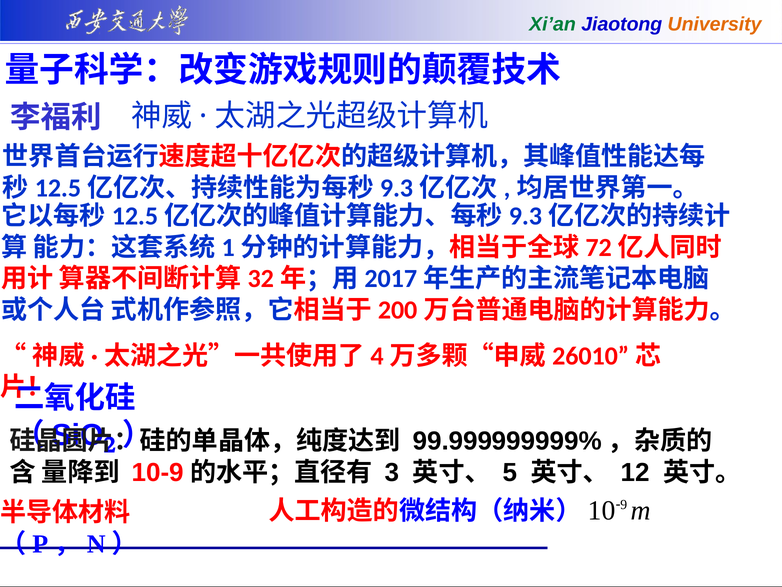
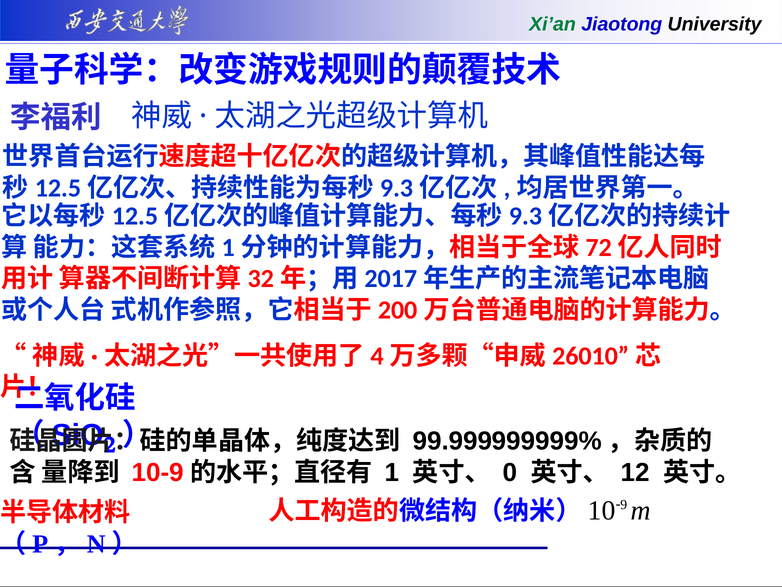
University colour: orange -> black (715, 24)
3: 3 -> 1 (392, 472)
5: 5 -> 0 (510, 472)
